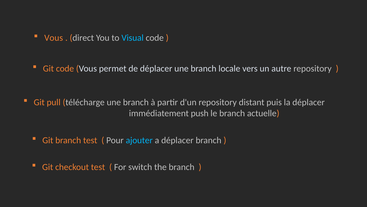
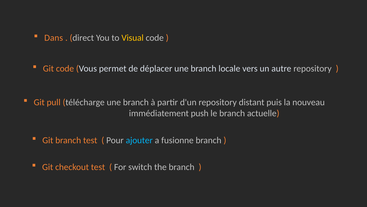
Vous: Vous -> Dans (54, 38)
Visual colour: light blue -> yellow (133, 38)
la déplacer: déplacer -> nouveau (309, 102)
a déplacer: déplacer -> fusionne (177, 140)
